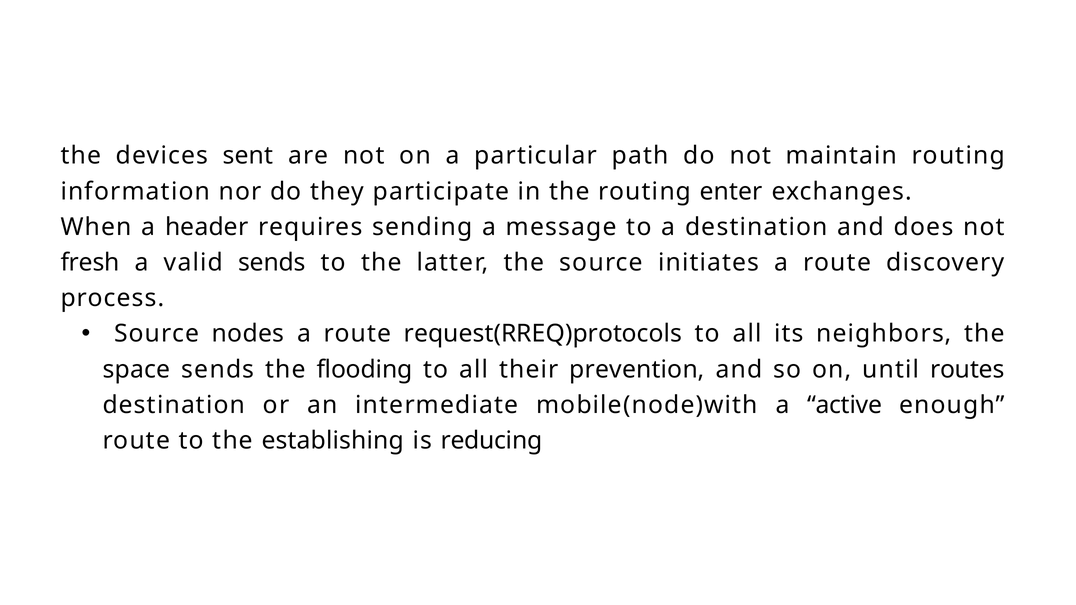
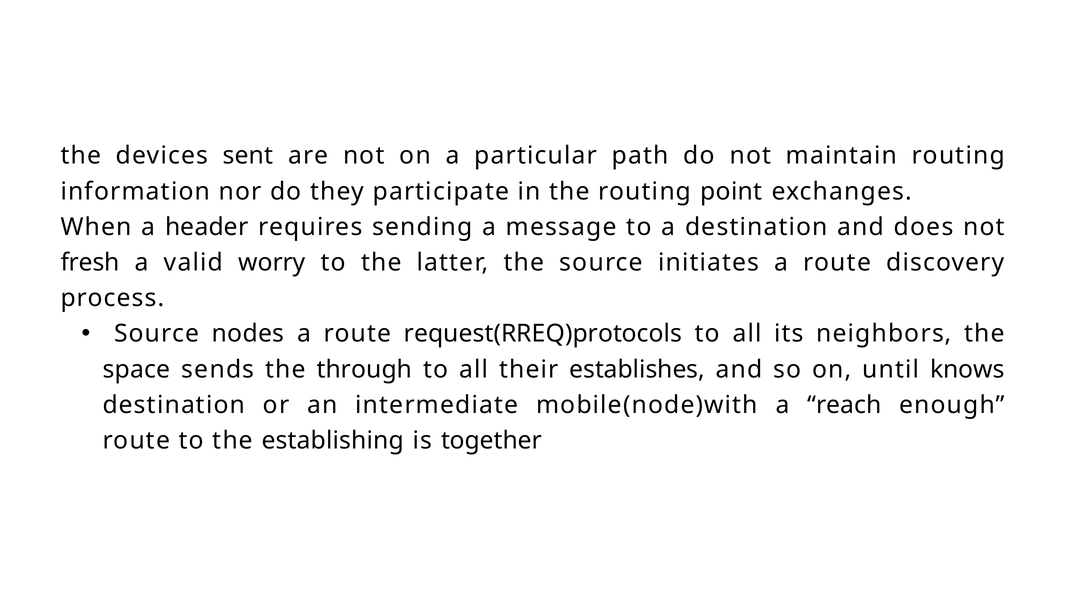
enter: enter -> point (731, 191)
valid sends: sends -> worry (272, 263)
flooding: flooding -> through (364, 369)
prevention: prevention -> establishes (637, 369)
routes: routes -> knows (967, 369)
active: active -> reach (844, 405)
reducing: reducing -> together (491, 441)
